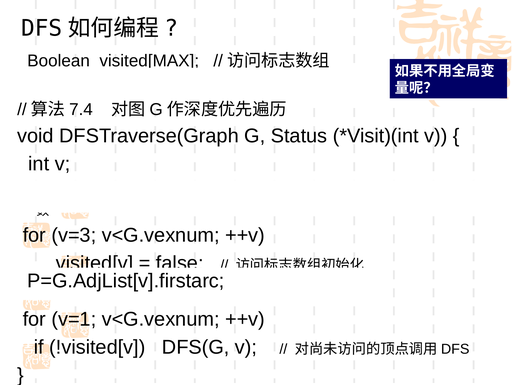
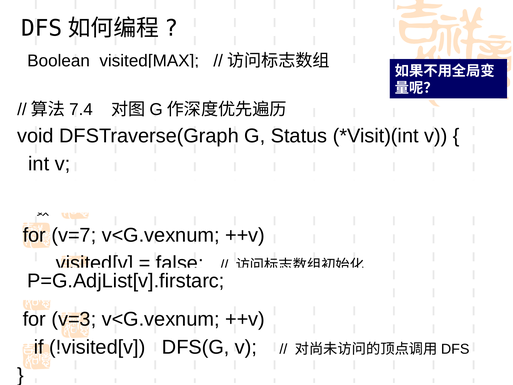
v=3: v=3 -> v=7 (74, 235)
v=1: v=1 -> v=3 (74, 319)
